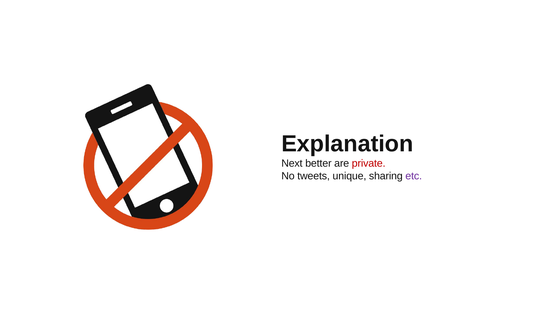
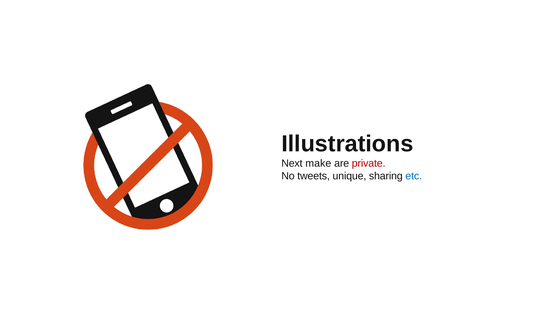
Explanation: Explanation -> Illustrations (347, 144)
better: better -> make (318, 164)
etc colour: purple -> blue (414, 176)
